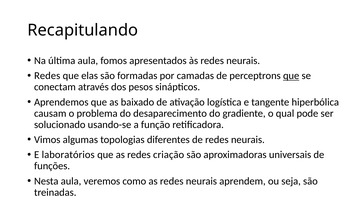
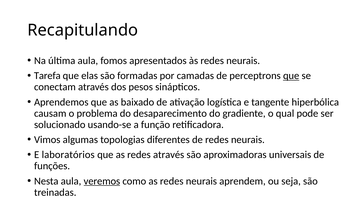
Redes: Redes -> Tarefa (47, 76)
redes criação: criação -> através (169, 155)
veremos underline: none -> present (102, 181)
